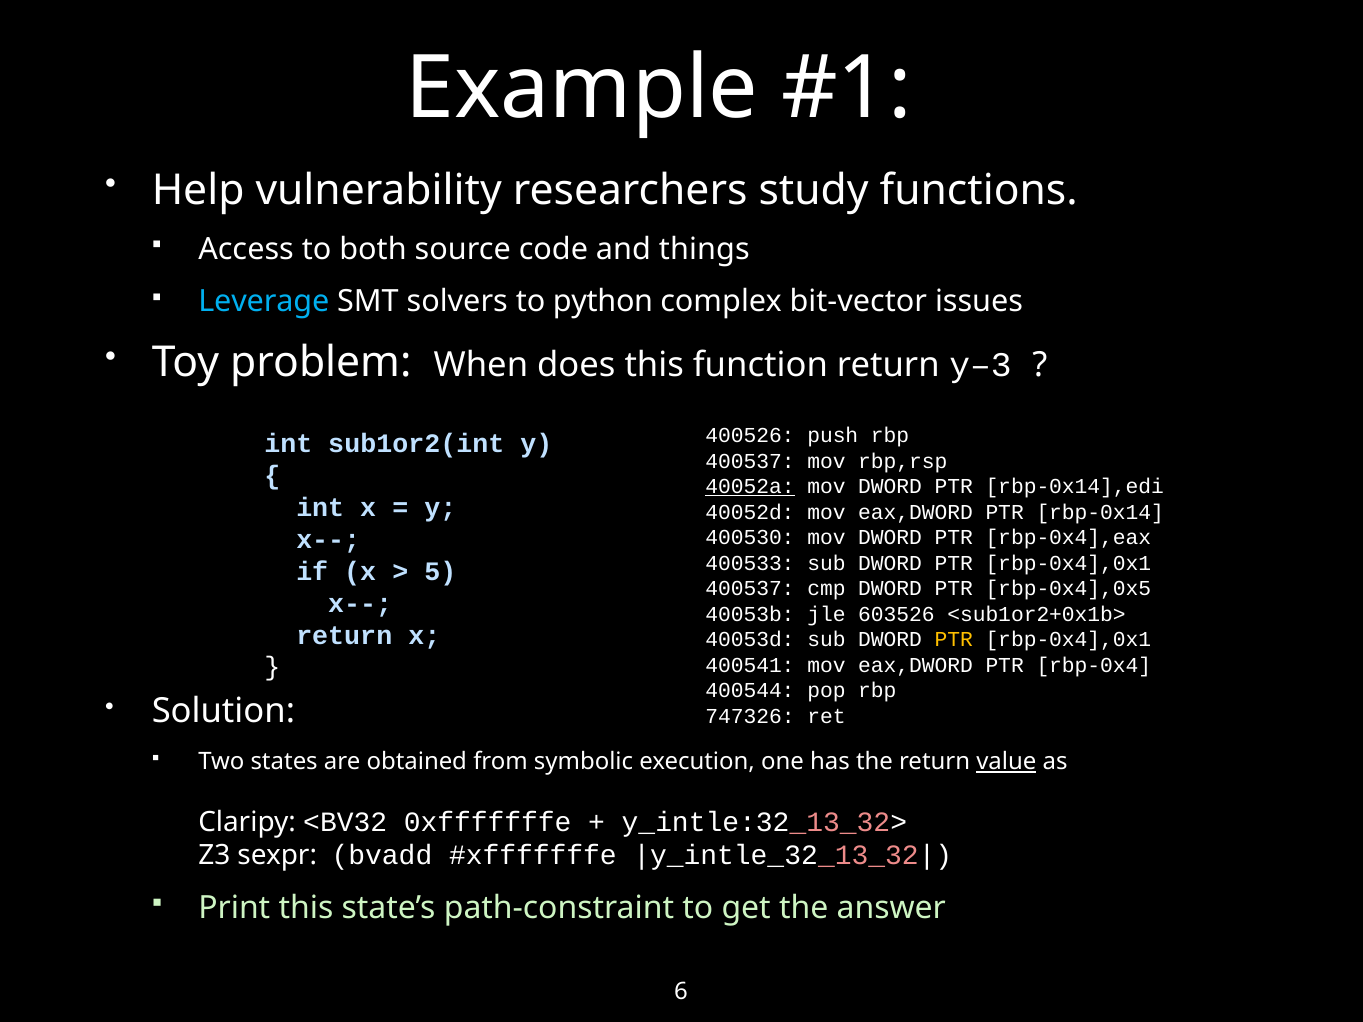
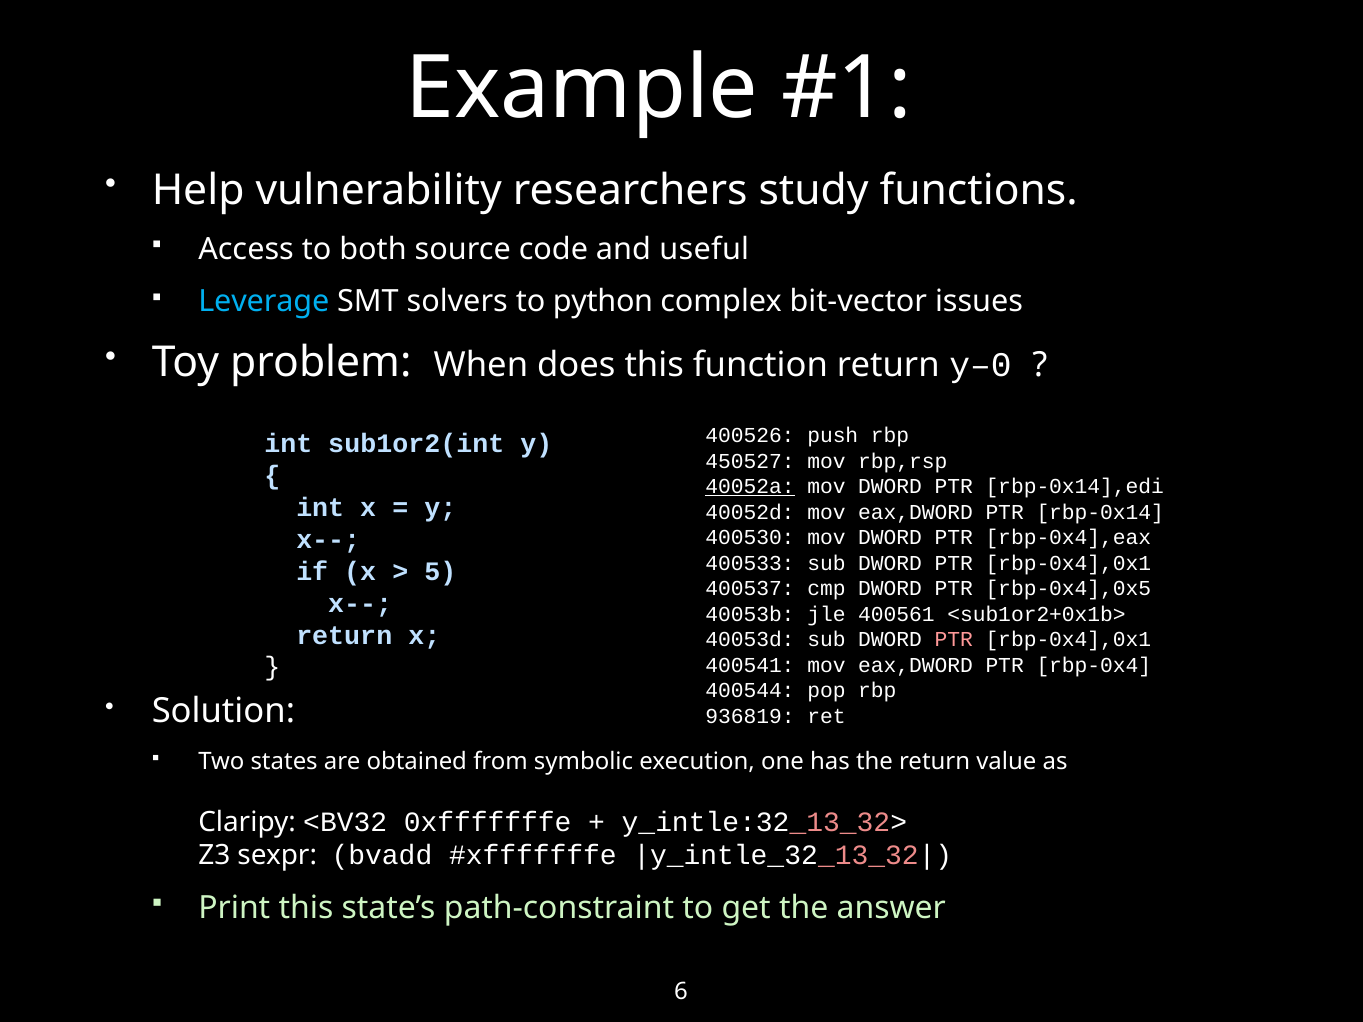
things: things -> useful (704, 249)
y–3: y–3 -> y–0 (980, 365)
400537: 400537 -> 450527 (750, 461)
603526: 603526 -> 400561 (896, 614)
PTR colour: yellow -> pink (954, 640)
747326: 747326 -> 936819 (750, 717)
value underline: present -> none (1006, 762)
